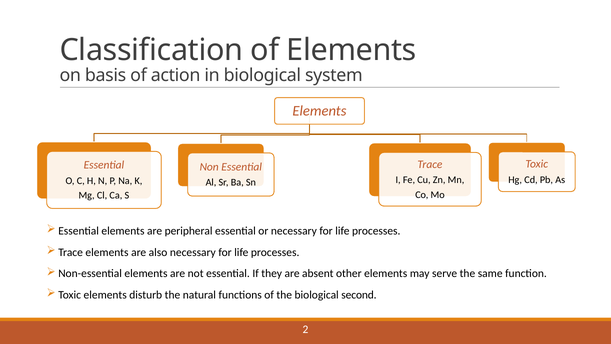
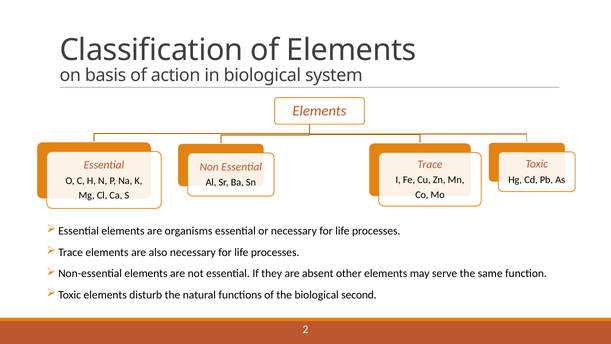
peripheral: peripheral -> organisms (189, 231)
